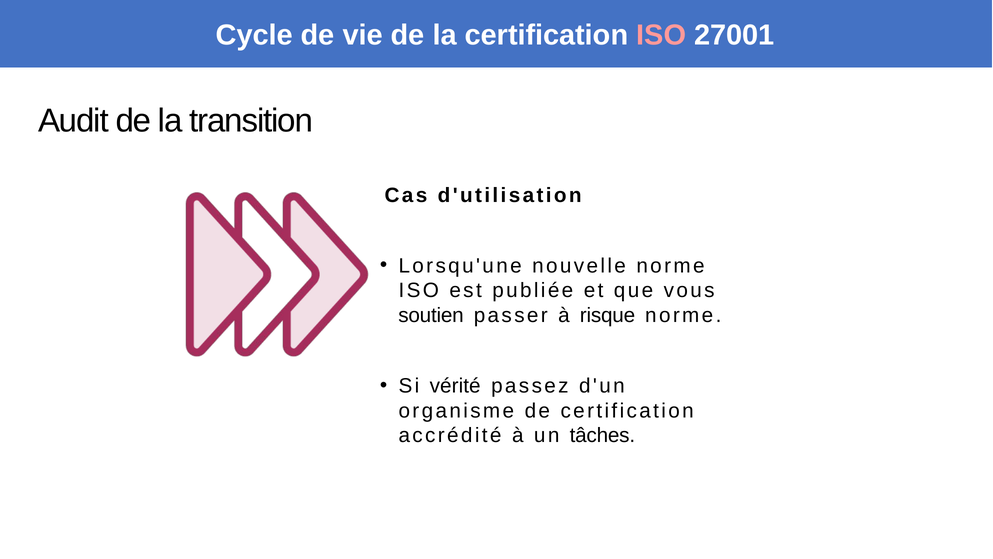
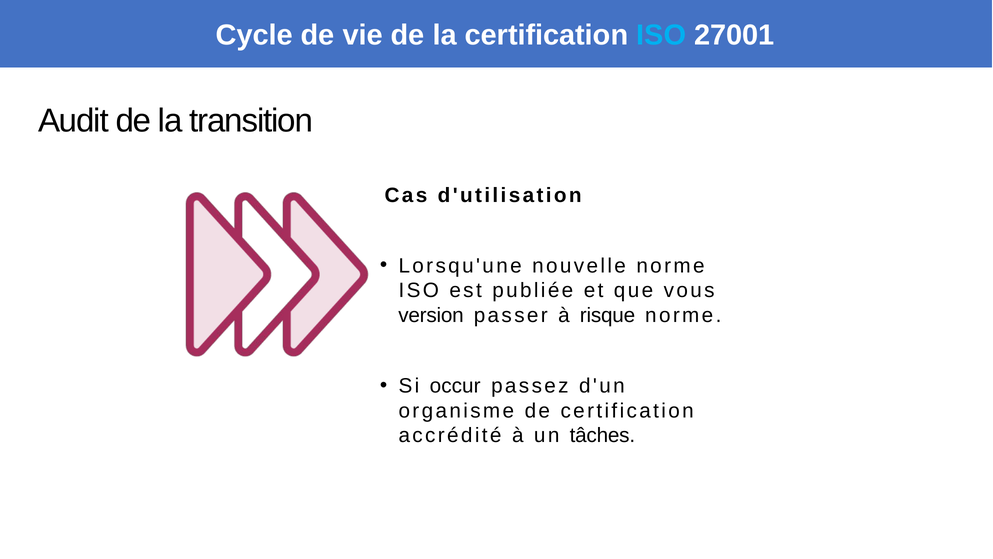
ISO colour: pink -> light blue (661, 35)
soutien: soutien -> version (431, 315)
vérité: vérité -> occur (455, 386)
